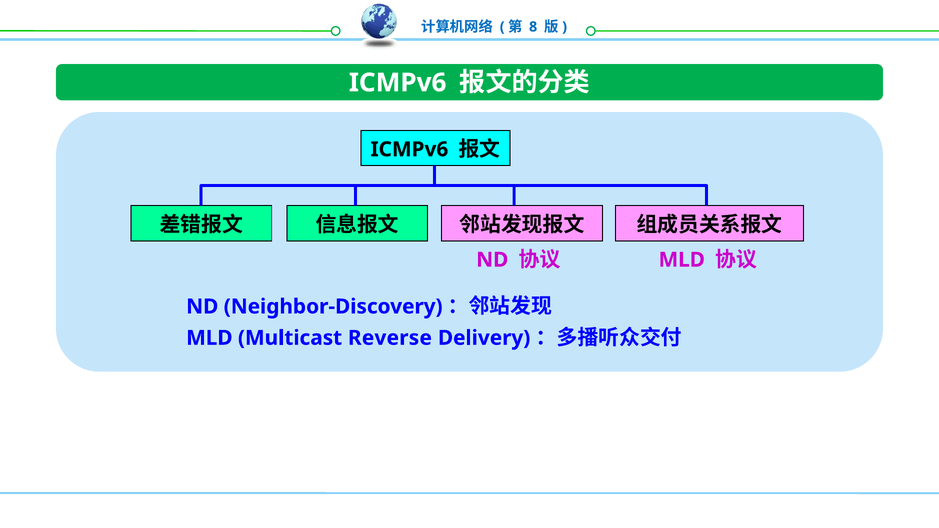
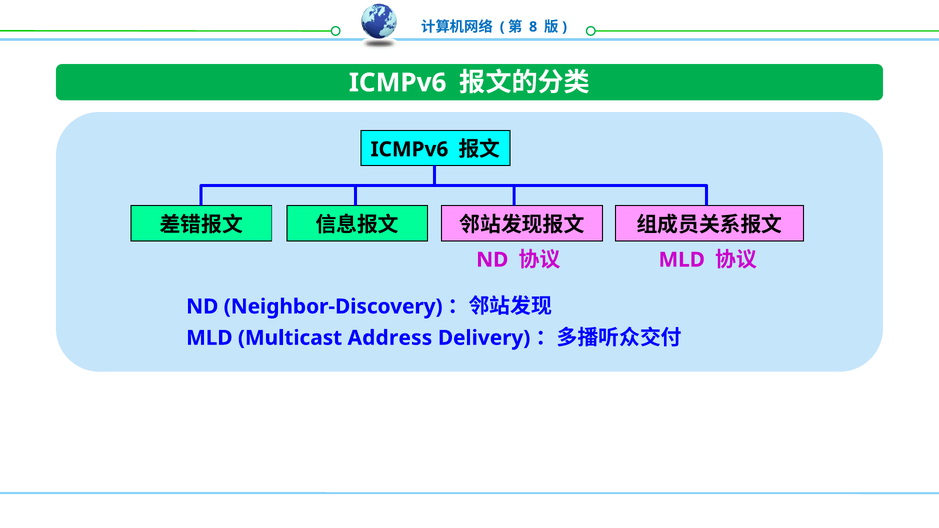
Reverse: Reverse -> Address (390, 338)
